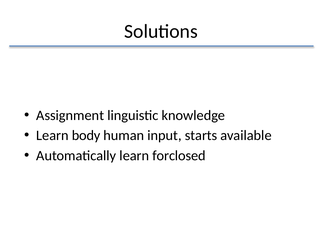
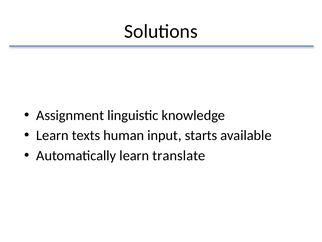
body: body -> texts (86, 135)
forclosed: forclosed -> translate (179, 155)
